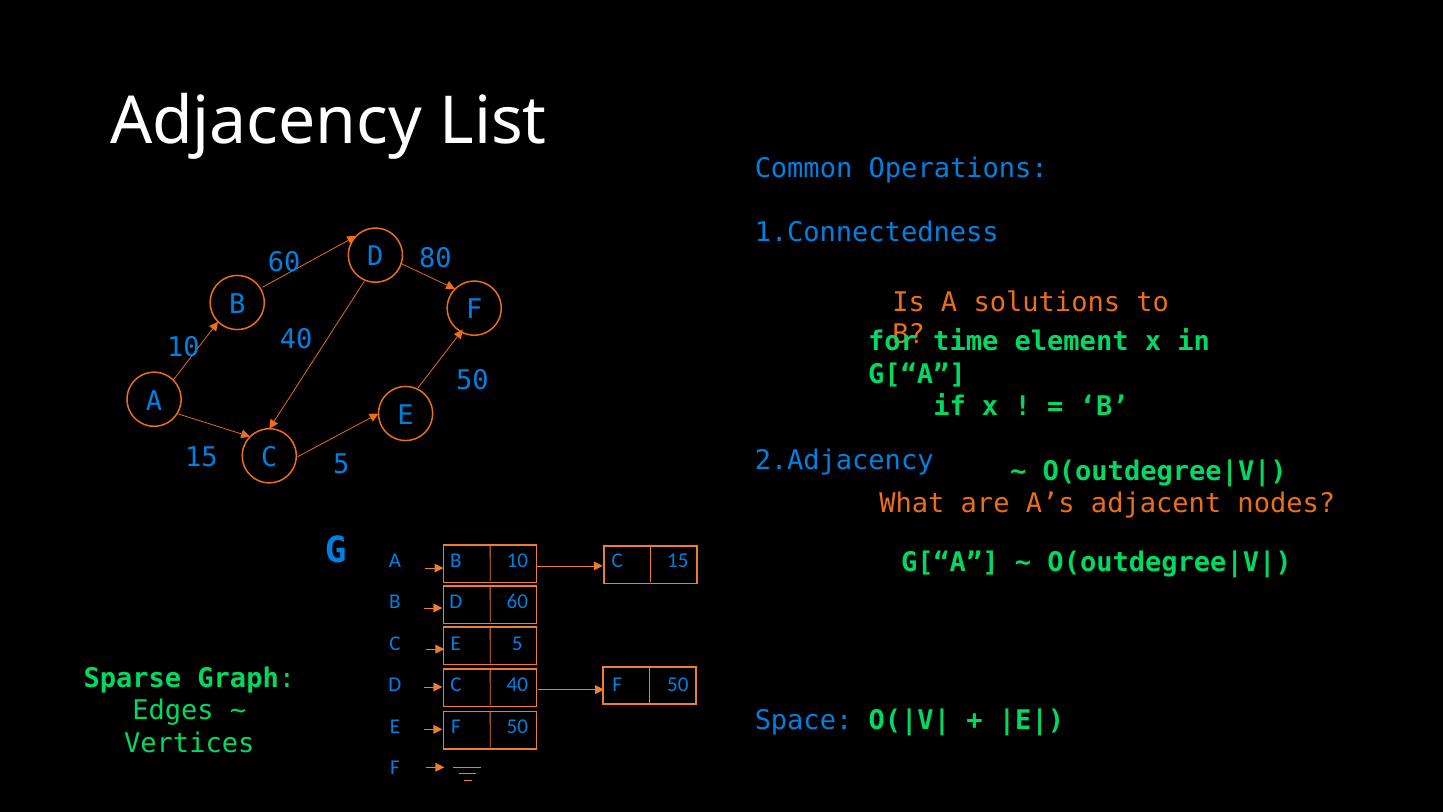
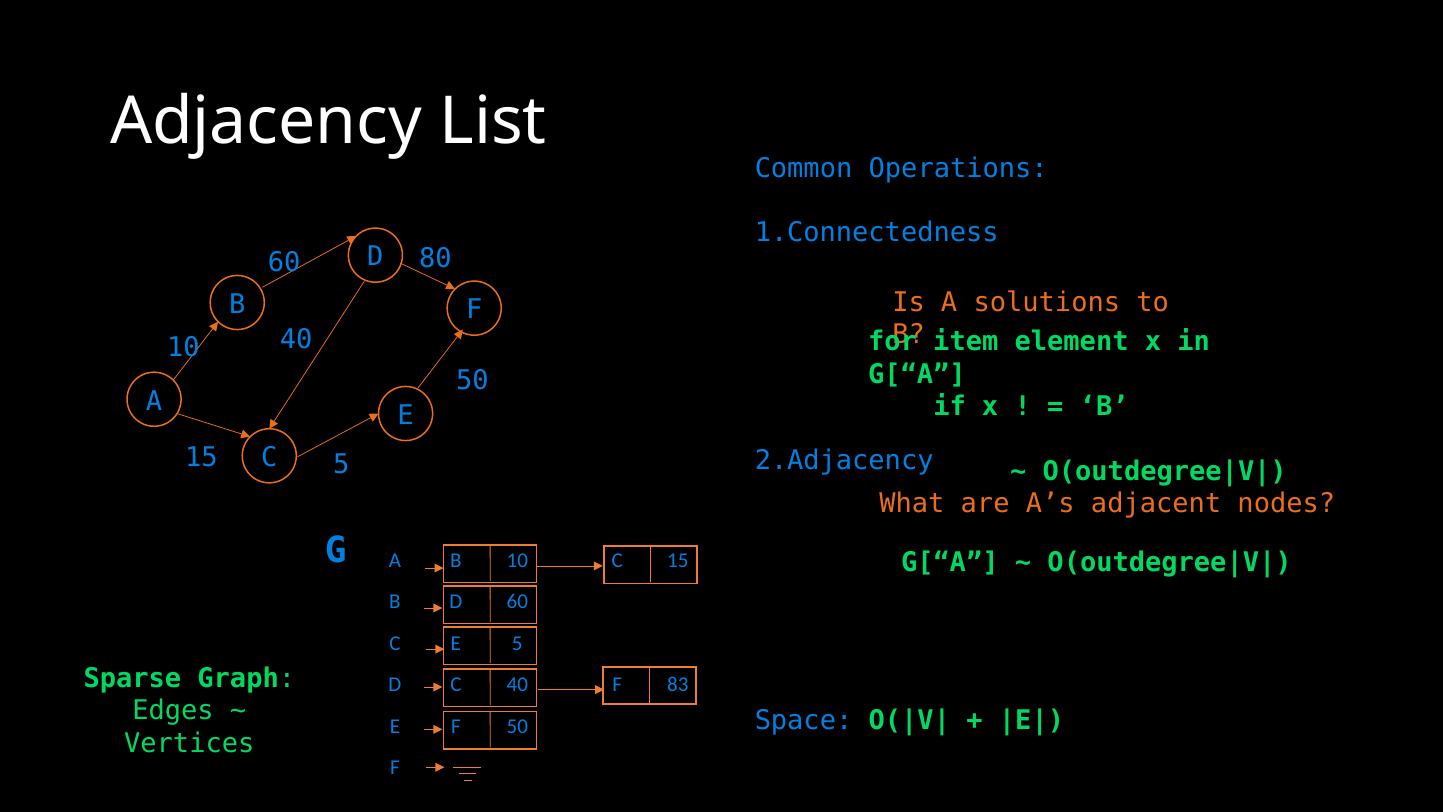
time: time -> item (966, 342)
40 F 50: 50 -> 83 (678, 685)
